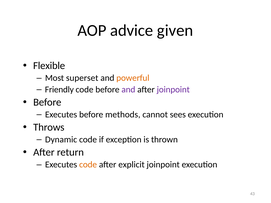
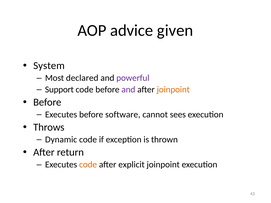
Flexible: Flexible -> System (49, 66)
superset: superset -> declared (82, 78)
powerful colour: orange -> purple (133, 78)
Friendly: Friendly -> Support (59, 90)
joinpoint colour: purple -> orange (173, 90)
methods: methods -> software (123, 115)
